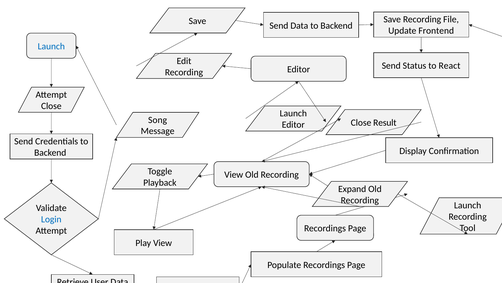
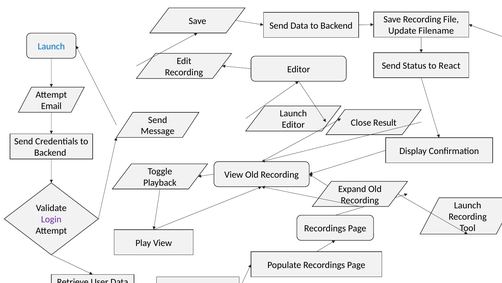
Frontend: Frontend -> Filename (436, 31)
Close: Close -> Email (51, 106)
Song: Song -> Send (158, 120)
Login colour: blue -> purple (51, 219)
